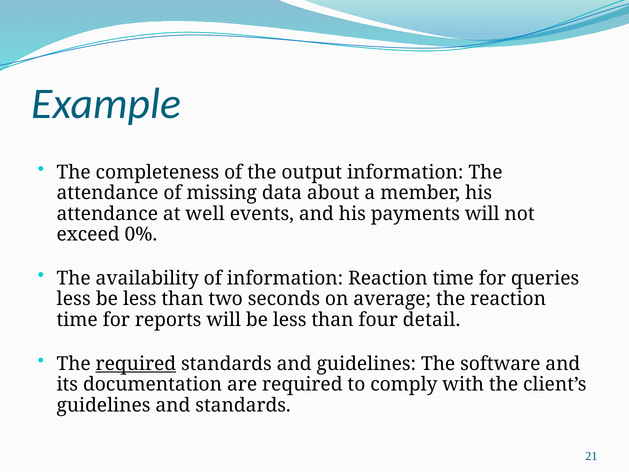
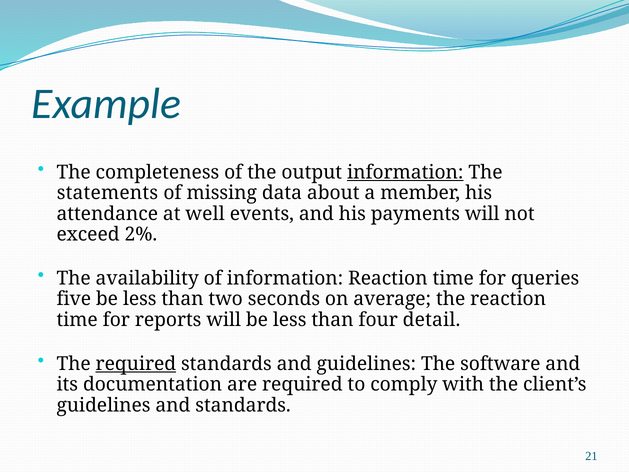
information underline: none -> present (405, 172)
attendance: attendance -> statements (107, 193)
0%: 0% -> 2% (141, 234)
less: less -> five (74, 299)
